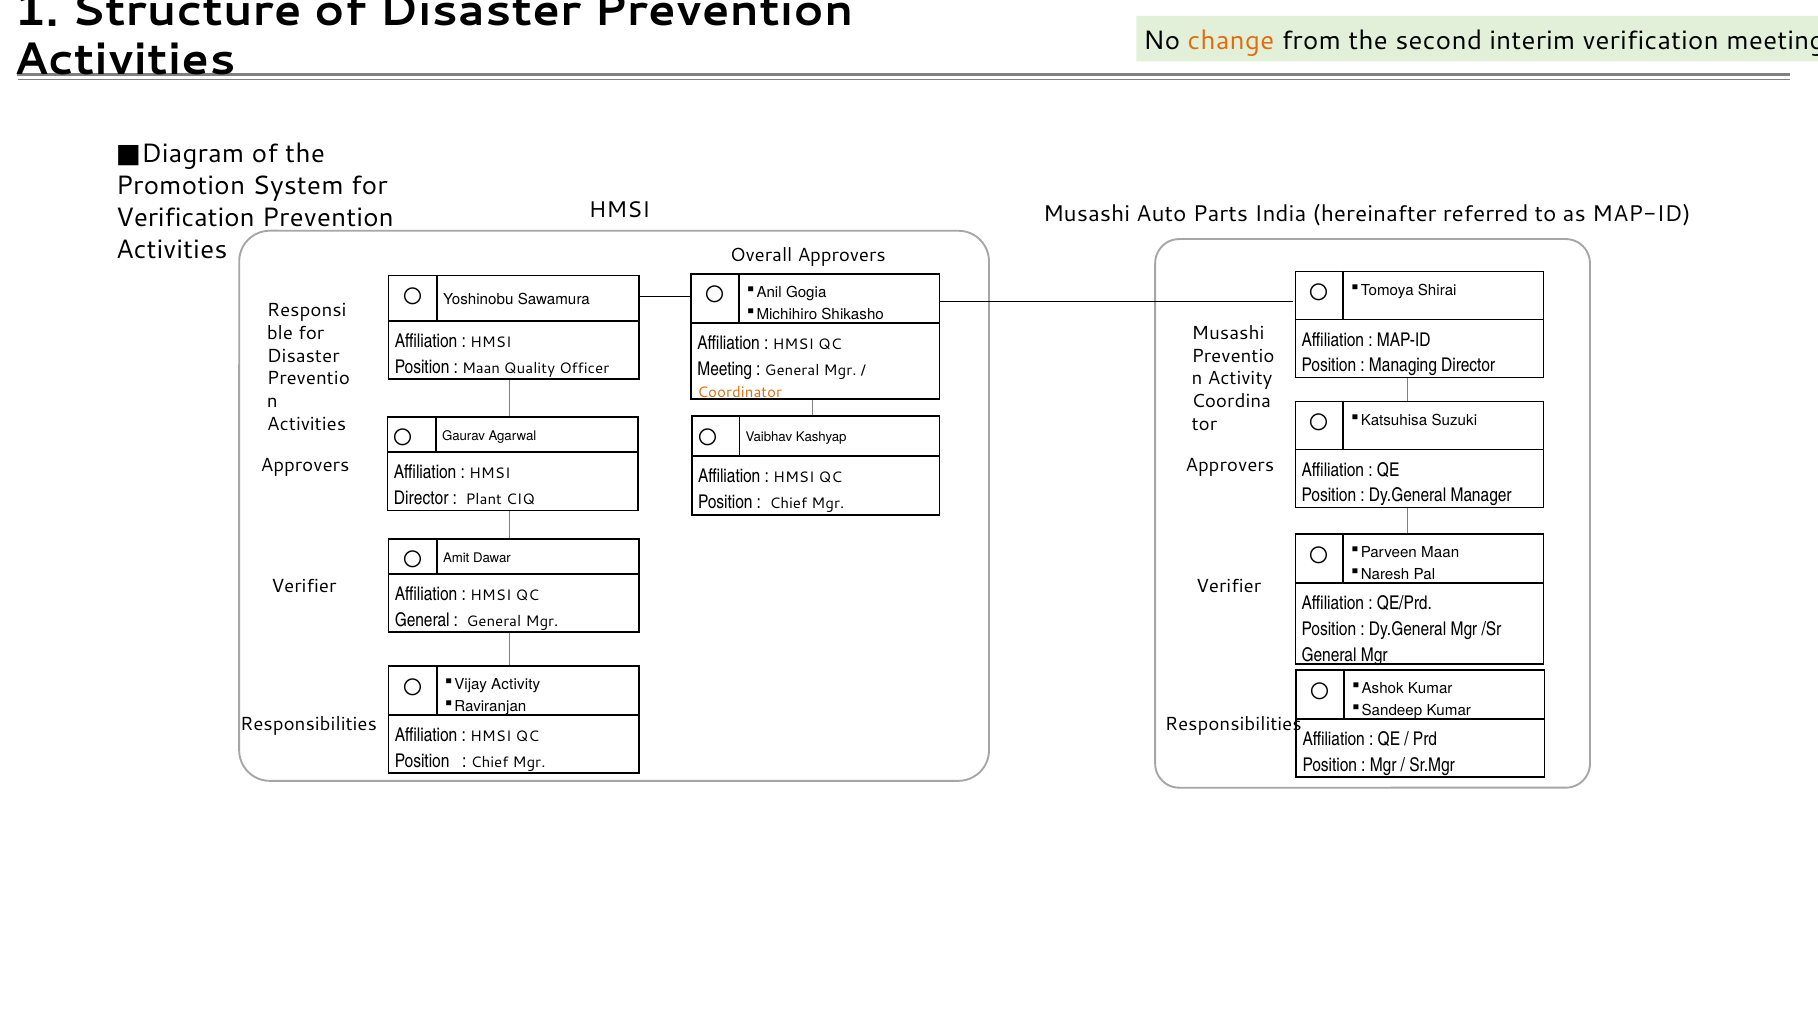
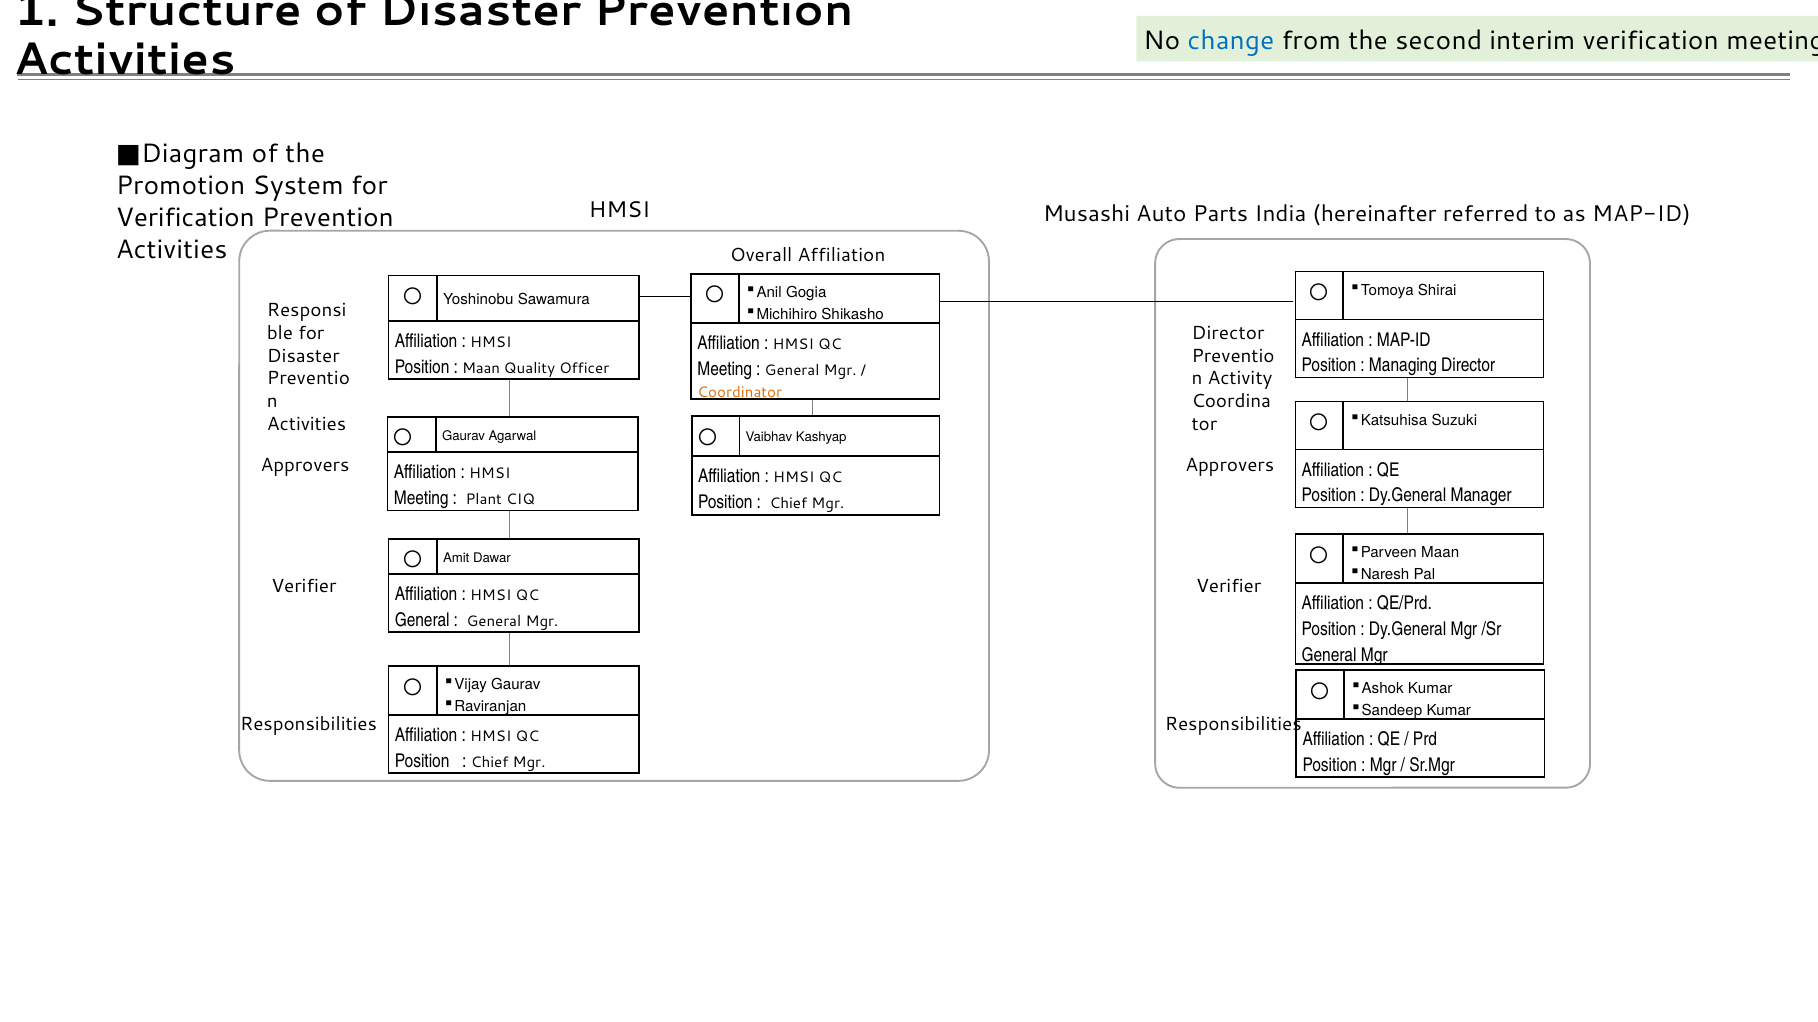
change colour: orange -> blue (1231, 41)
Overall Approvers: Approvers -> Affiliation (842, 255)
Musashi: Musashi -> Director (1228, 333)
Director: Director -> Meeting (421, 499)
Activity: Activity -> Gaurav (516, 685)
